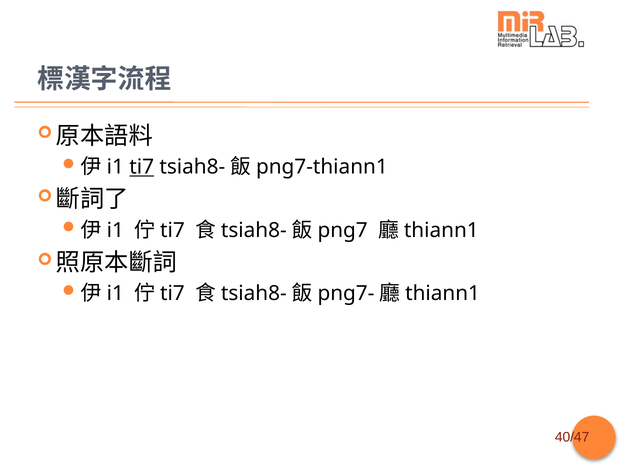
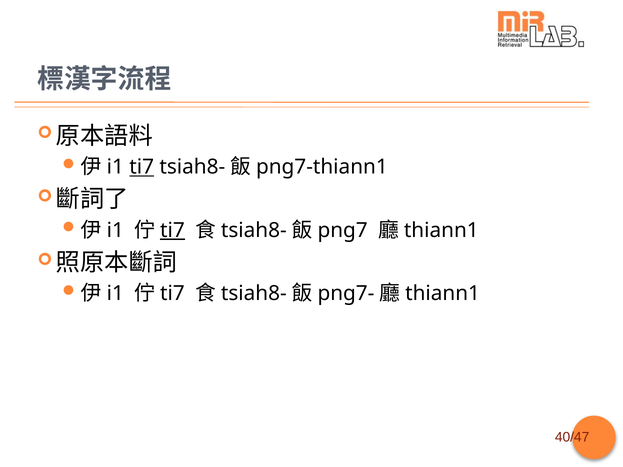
ti7 underline: none -> present (172, 230)
